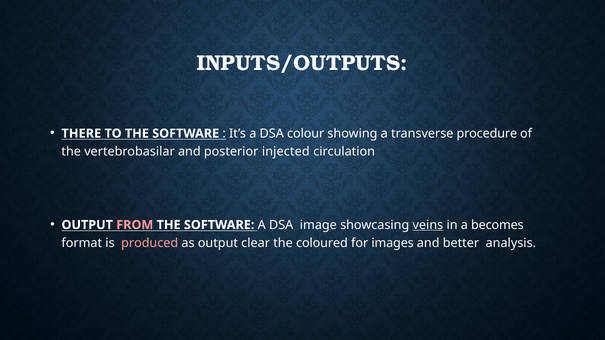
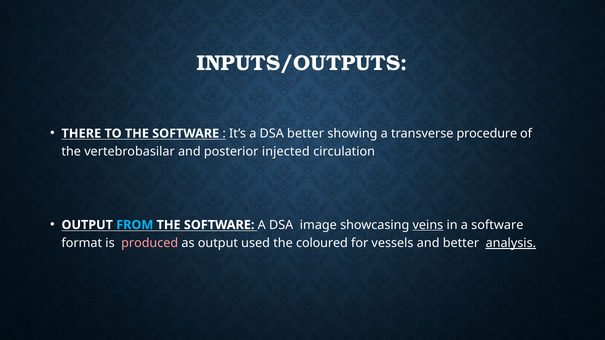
DSA colour: colour -> better (306, 134)
FROM colour: pink -> light blue (135, 225)
a becomes: becomes -> software (497, 225)
clear: clear -> used (256, 243)
images: images -> vessels (393, 243)
analysis underline: none -> present (511, 243)
